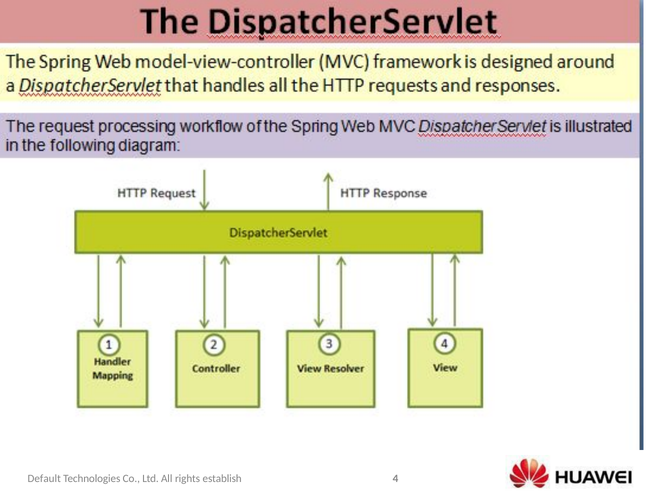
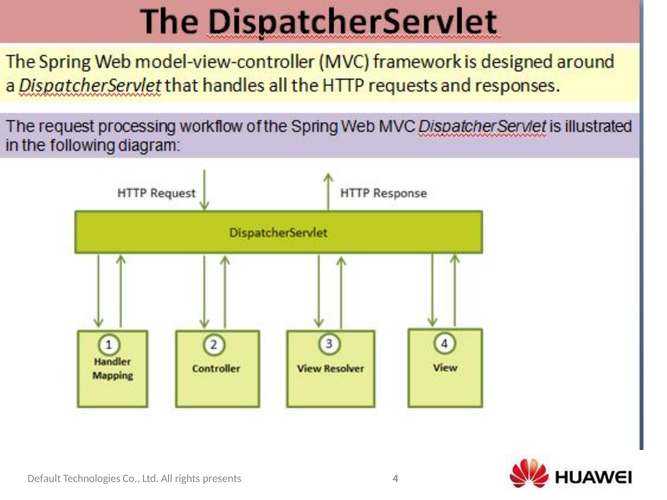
establish: establish -> presents (222, 479)
